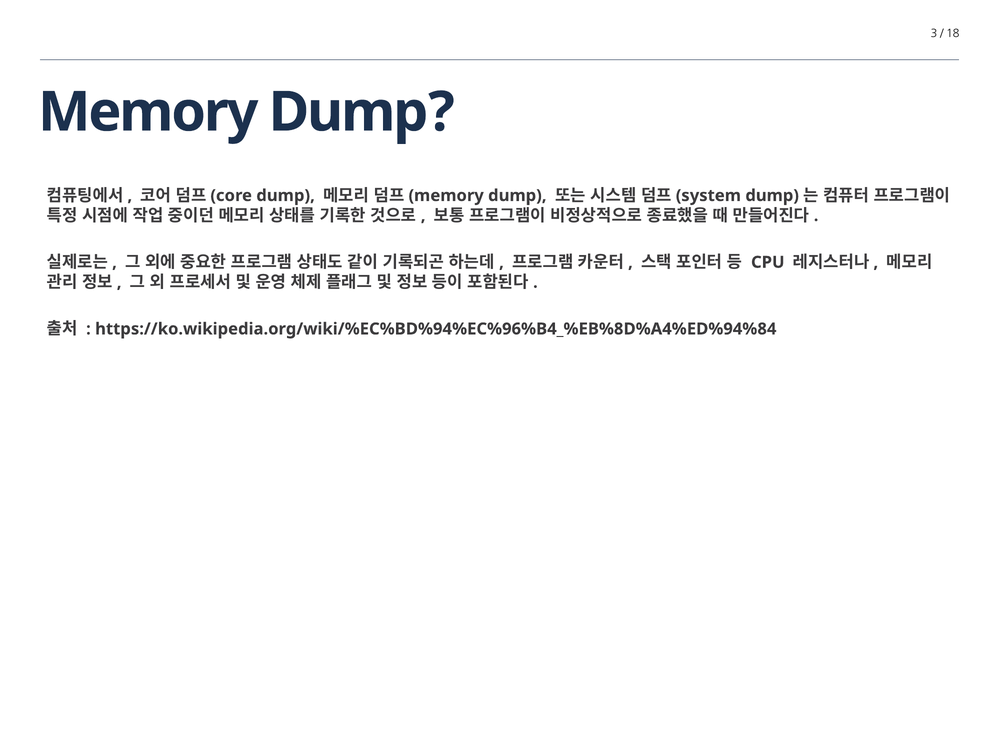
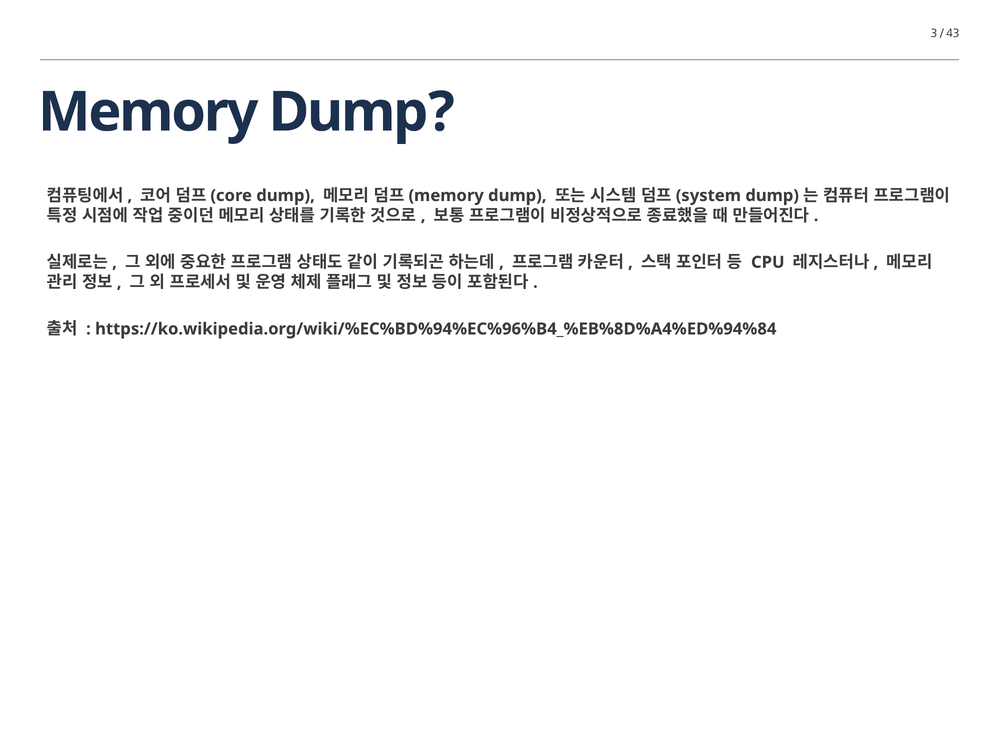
18: 18 -> 43 (953, 34)
